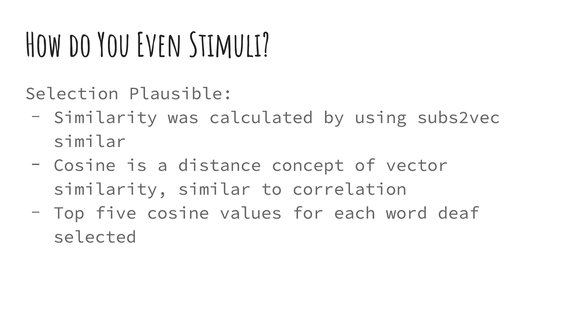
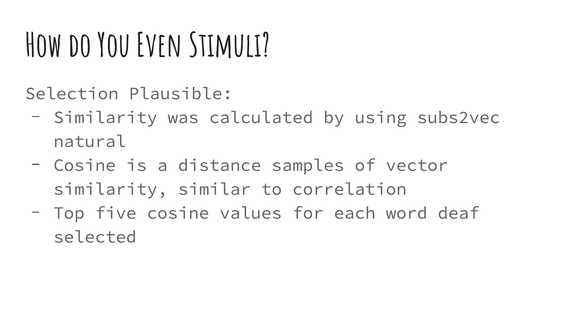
similar: similar -> natural (90, 141)
concept: concept -> samples (308, 165)
